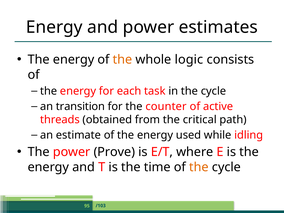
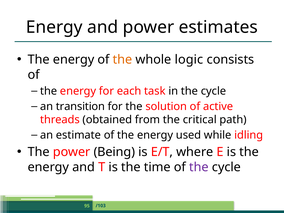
counter: counter -> solution (166, 106)
Prove: Prove -> Being (114, 152)
the colour: orange -> purple (199, 167)
